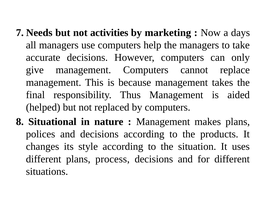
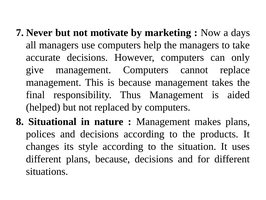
Needs: Needs -> Never (39, 33)
activities: activities -> motivate (109, 33)
plans process: process -> because (113, 159)
